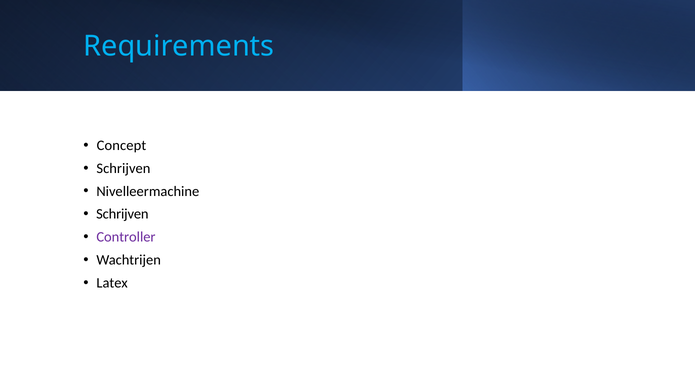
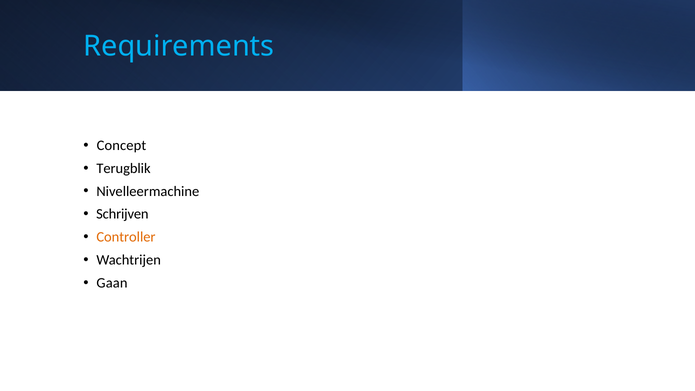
Schrijven: Schrijven -> Terugblik (124, 168)
Controller colour: purple -> orange (126, 237)
Latex: Latex -> Gaan (112, 283)
